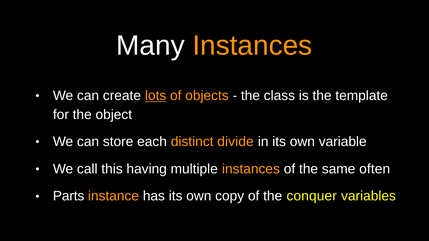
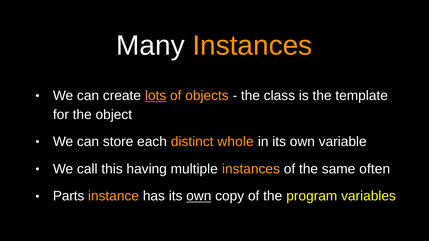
divide: divide -> whole (235, 142)
own underline: none -> present (199, 196)
conquer: conquer -> program (312, 196)
